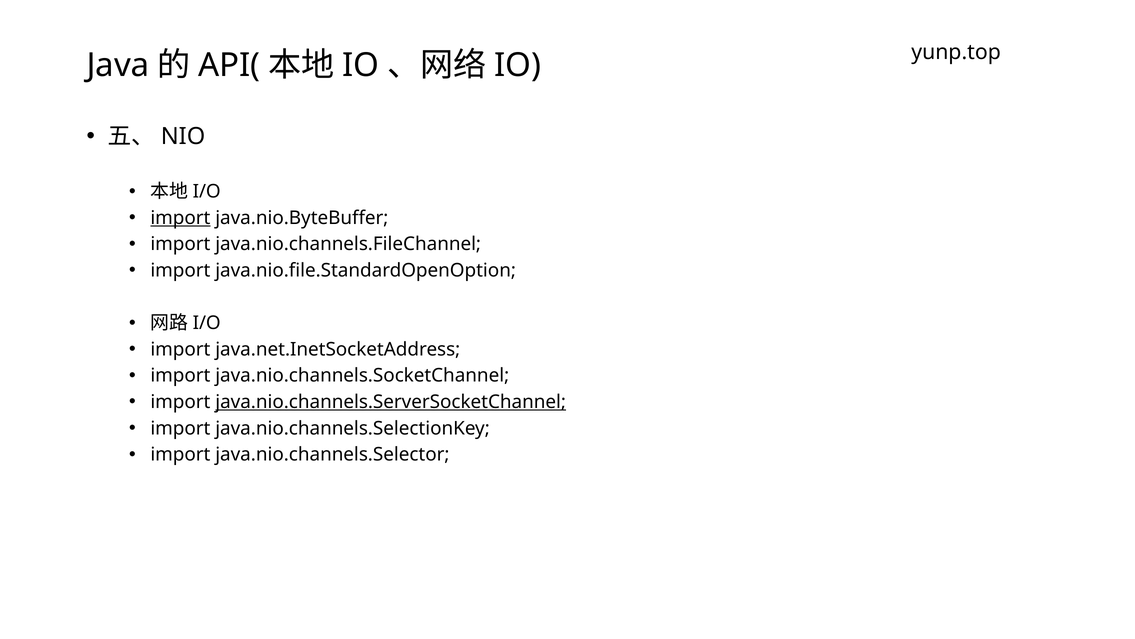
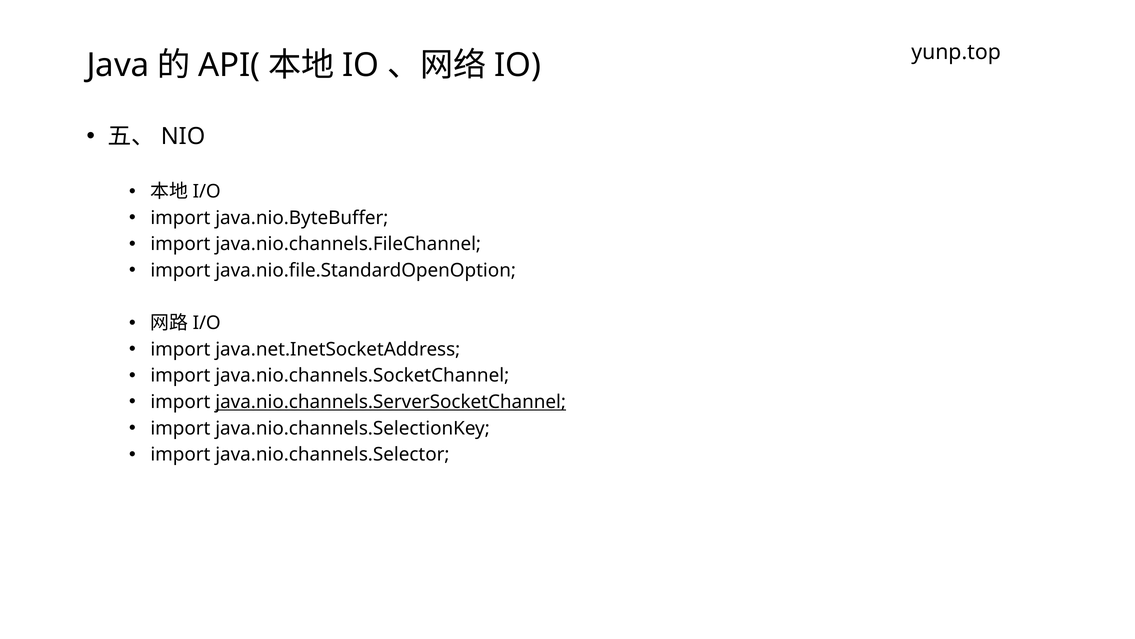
import underline: present -> none (180, 218)
